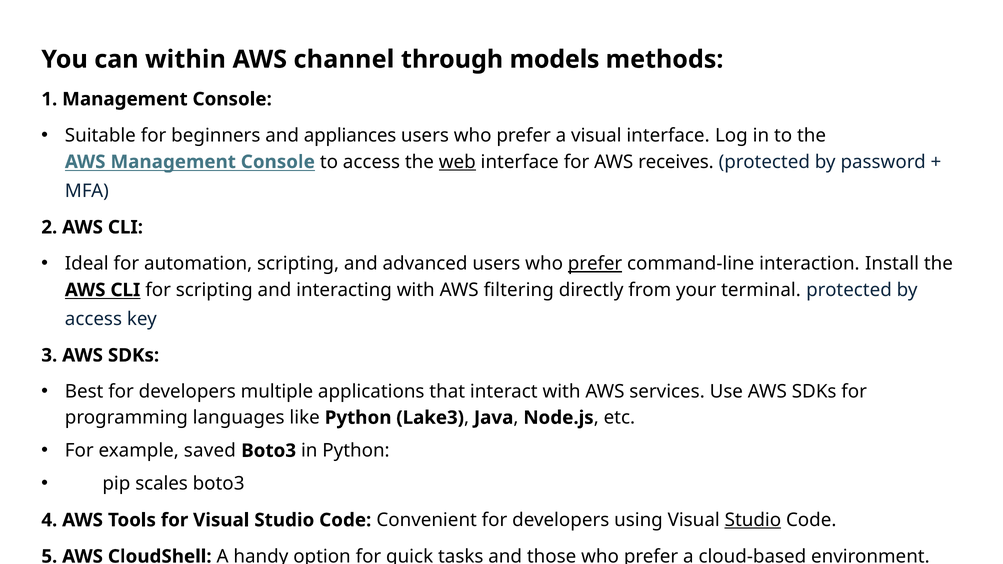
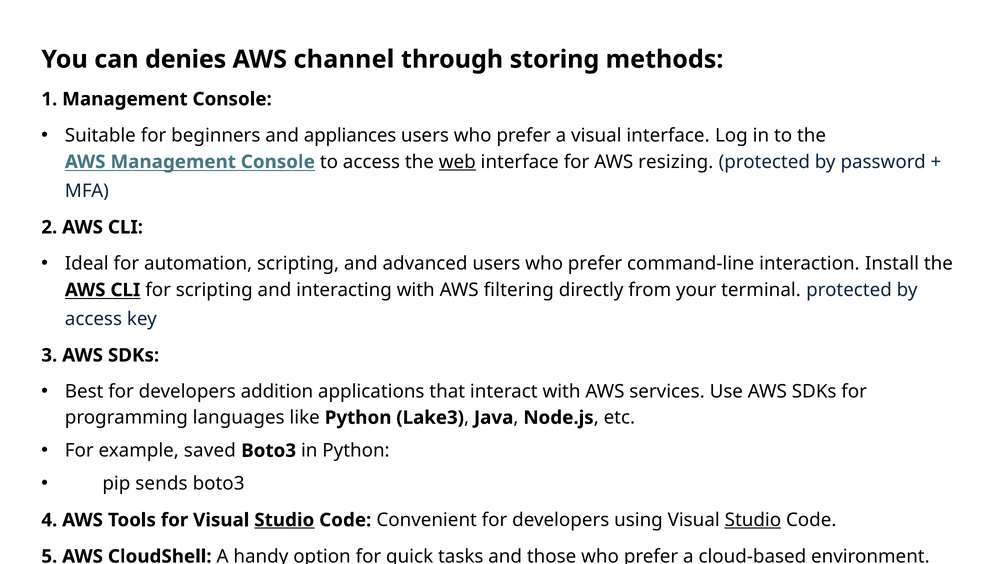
within: within -> denies (186, 59)
models: models -> storing (554, 59)
receives: receives -> resizing (676, 162)
prefer underline: present -> none (595, 264)
multiple: multiple -> addition (277, 392)
scales: scales -> sends (161, 484)
Studio underline: none -> present (284, 520)
